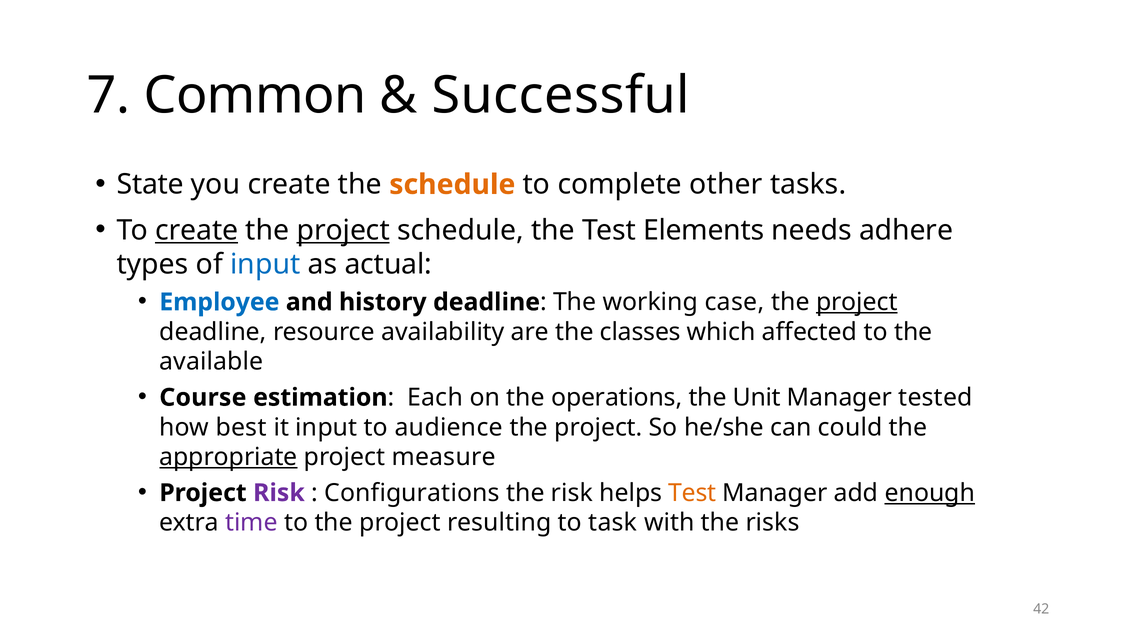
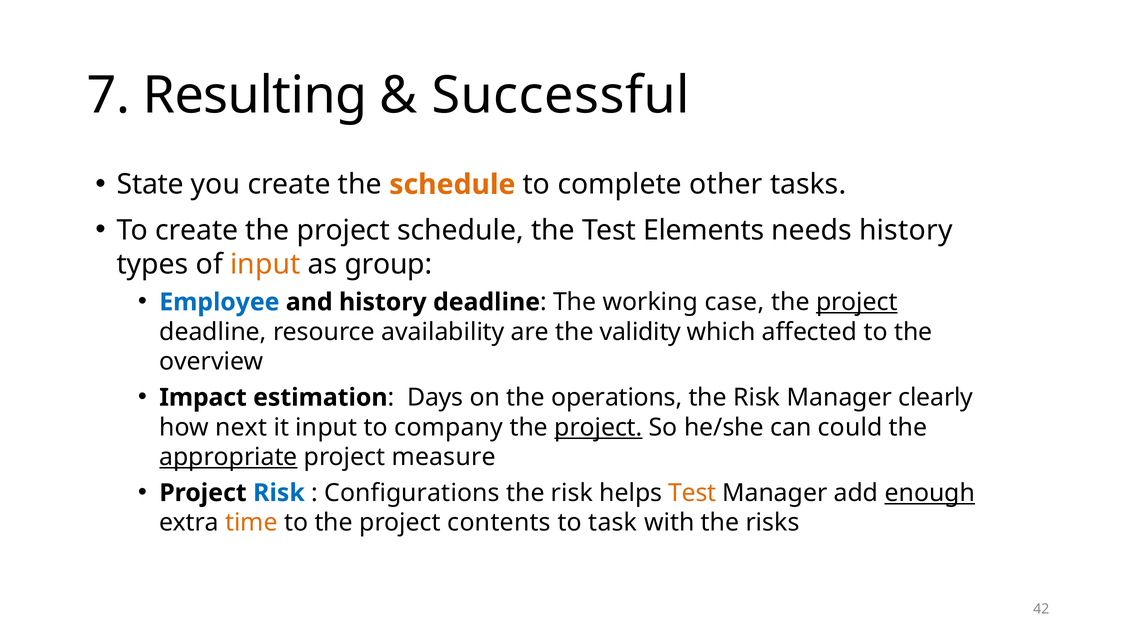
Common: Common -> Resulting (255, 95)
create underline: present -> none (197, 230)
project underline: present -> none (343, 230)
needs adhere: adhere -> history (906, 230)
input colour: blue -> orange (265, 265)
actual: actual -> group (388, 265)
classes: classes -> validity (640, 332)
available: available -> overview (211, 362)
Course: Course -> Impact (203, 397)
Each: Each -> Days (435, 397)
Unit: Unit -> Risk (757, 397)
tested: tested -> clearly (936, 397)
best: best -> next (241, 427)
audience: audience -> company (449, 427)
project underline: none -> present (598, 427)
Risk colour: purple -> blue (279, 493)
time colour: purple -> orange (251, 523)
resulting: resulting -> contents (499, 523)
